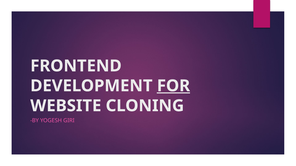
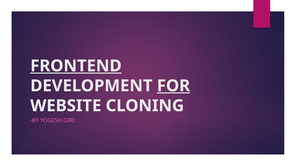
FRONTEND underline: none -> present (76, 66)
